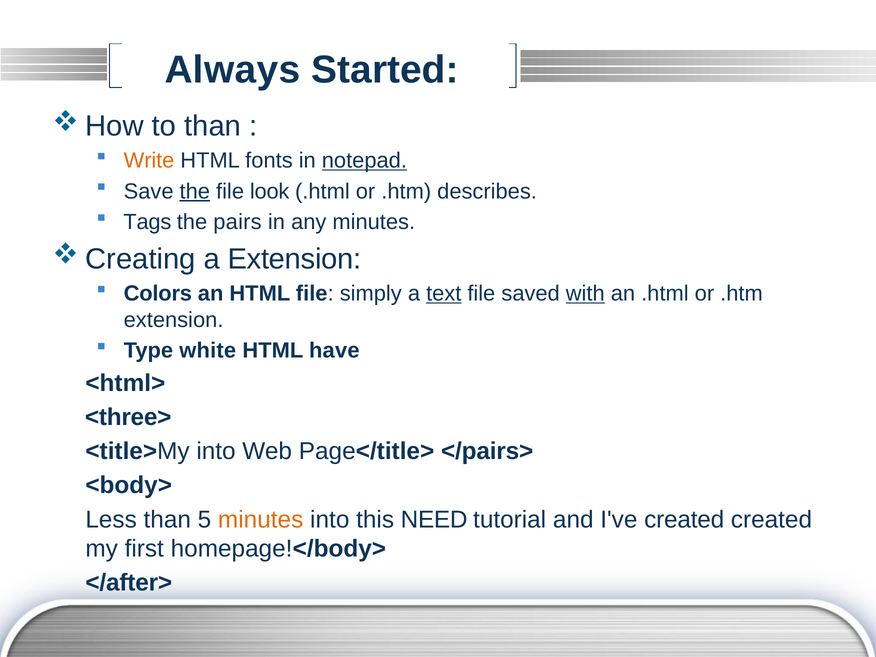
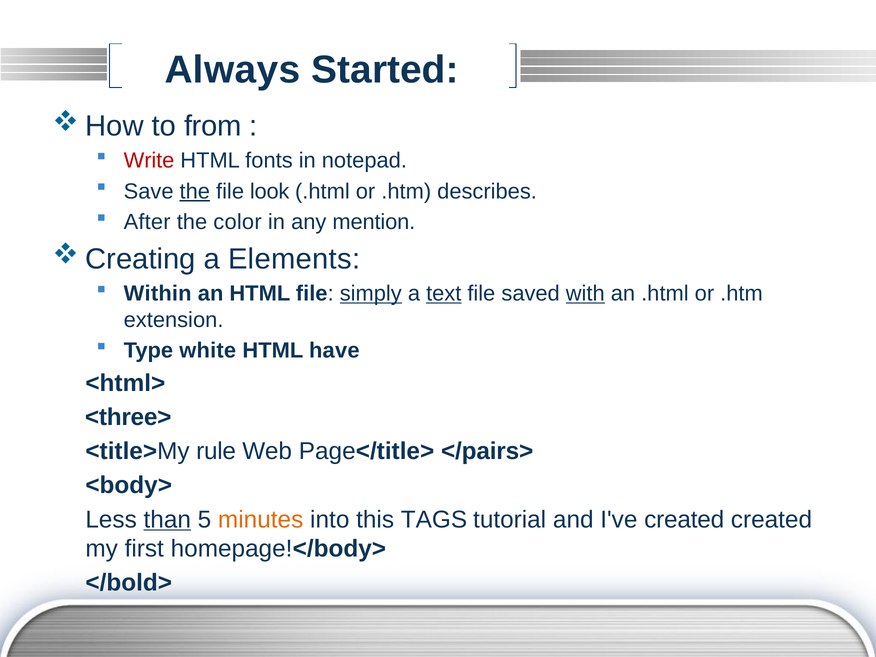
to than: than -> from (213, 126)
Write colour: orange -> red (149, 161)
notepad underline: present -> none (364, 161)
Tags: Tags -> After (147, 222)
pairs: pairs -> color (238, 222)
any minutes: minutes -> mention (374, 222)
a Extension: Extension -> Elements (294, 259)
Colors: Colors -> Within (158, 294)
simply underline: none -> present (371, 294)
<title>My into: into -> rule (216, 451)
than underline: none -> present (167, 520)
NEED: NEED -> TAGS (434, 520)
</after>: </after> -> </bold> (129, 583)
